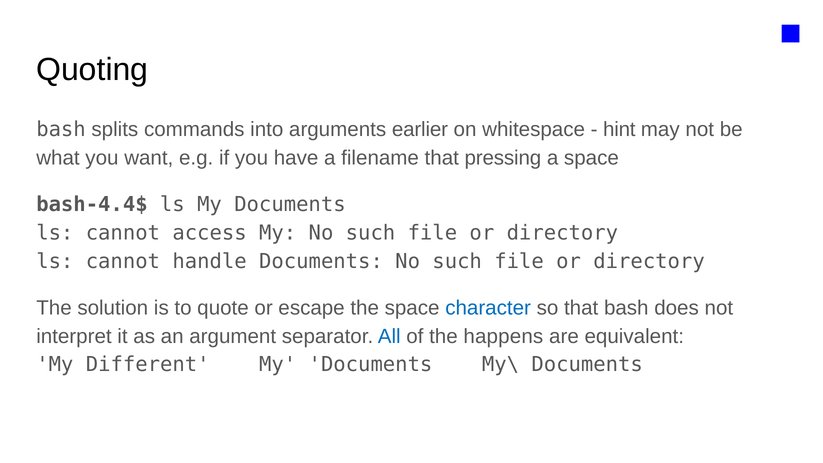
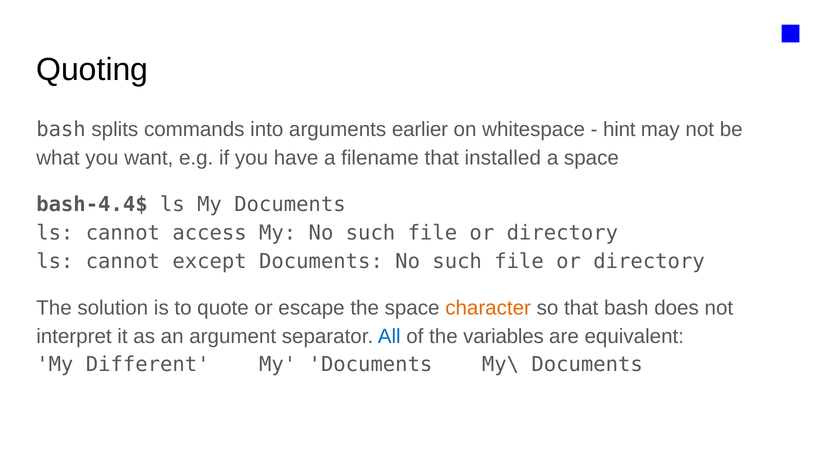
pressing: pressing -> installed (503, 158)
handle: handle -> except (210, 261)
character colour: blue -> orange (488, 308)
happens: happens -> variables (504, 336)
